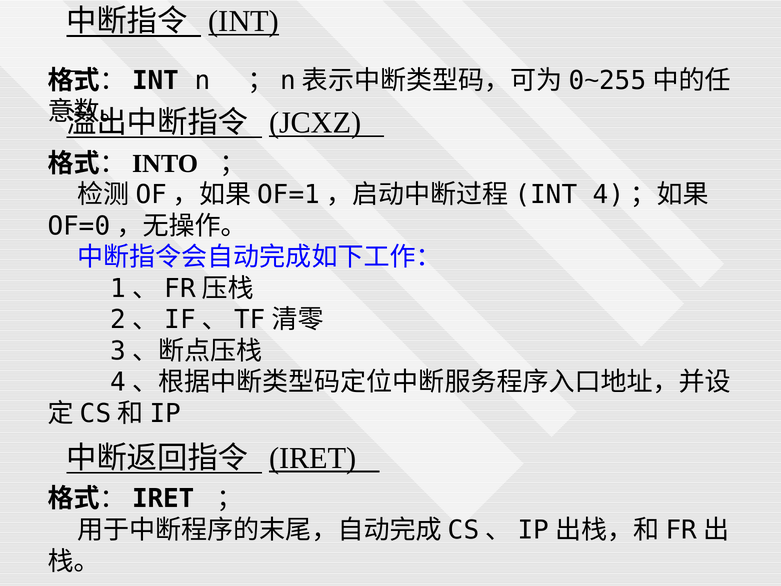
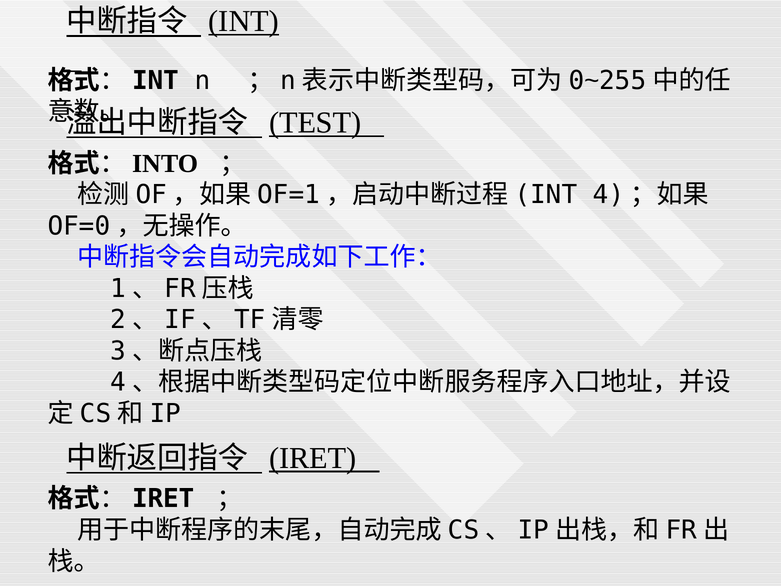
JCXZ: JCXZ -> TEST (315, 123)
